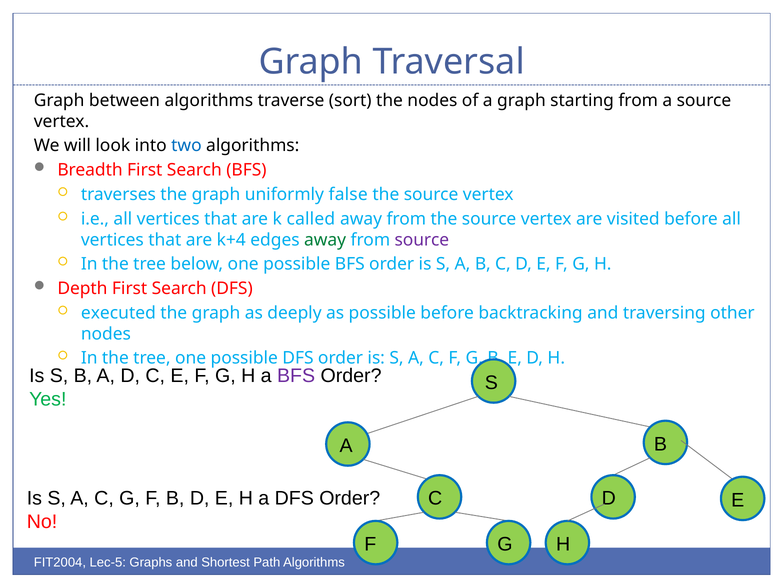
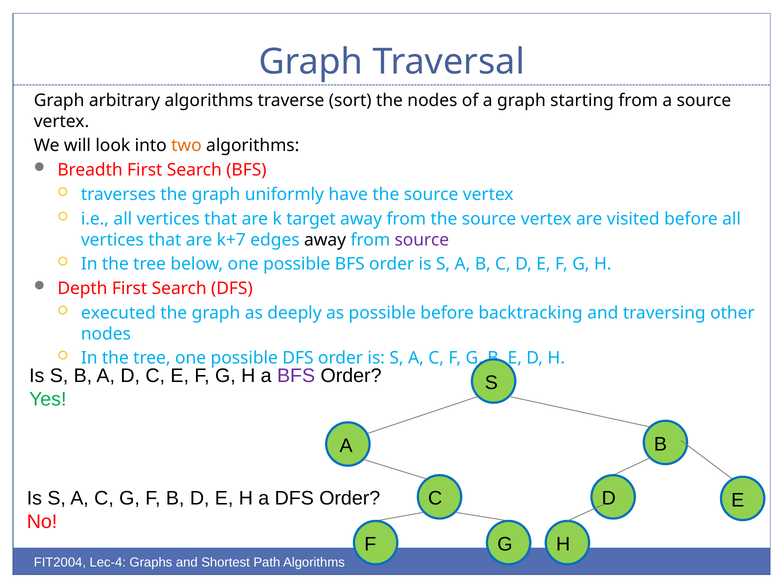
between: between -> arbitrary (124, 100)
two colour: blue -> orange (186, 146)
false: false -> have (348, 195)
called: called -> target (311, 219)
k+4: k+4 -> k+7 (231, 240)
away colour: green -> black (325, 240)
Lec-5: Lec-5 -> Lec-4 (108, 562)
